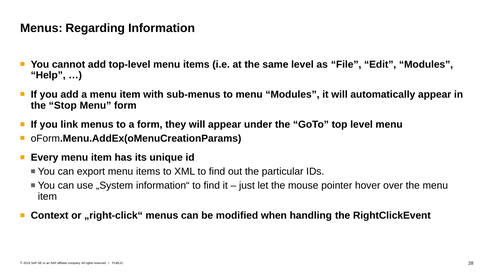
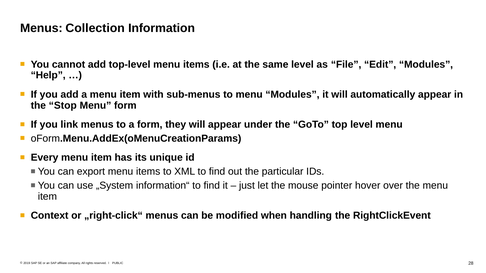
Regarding: Regarding -> Collection (95, 28)
